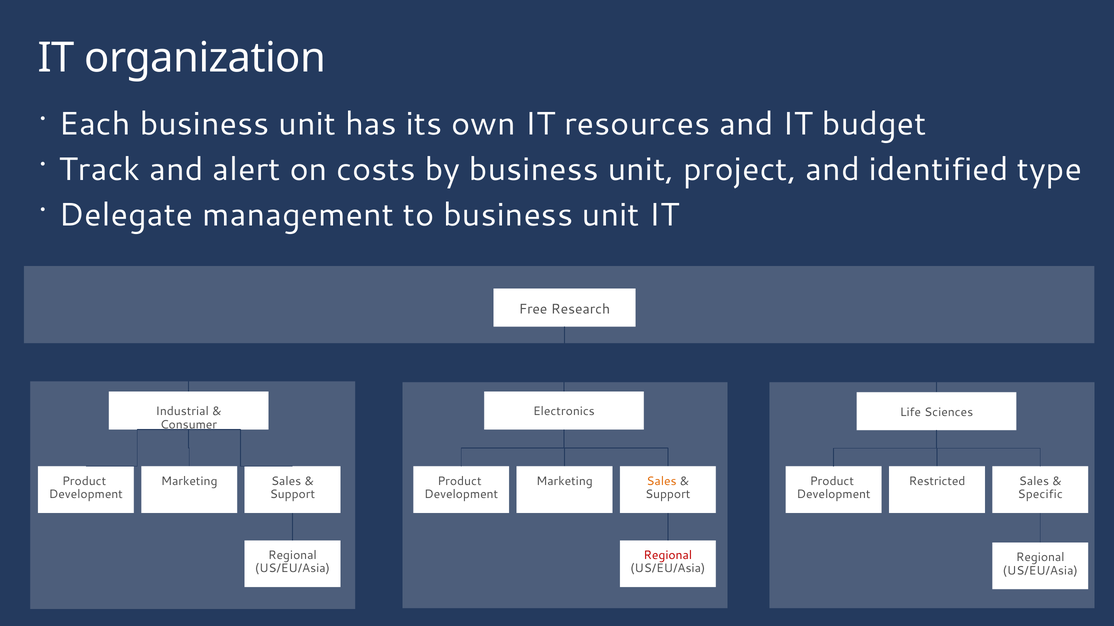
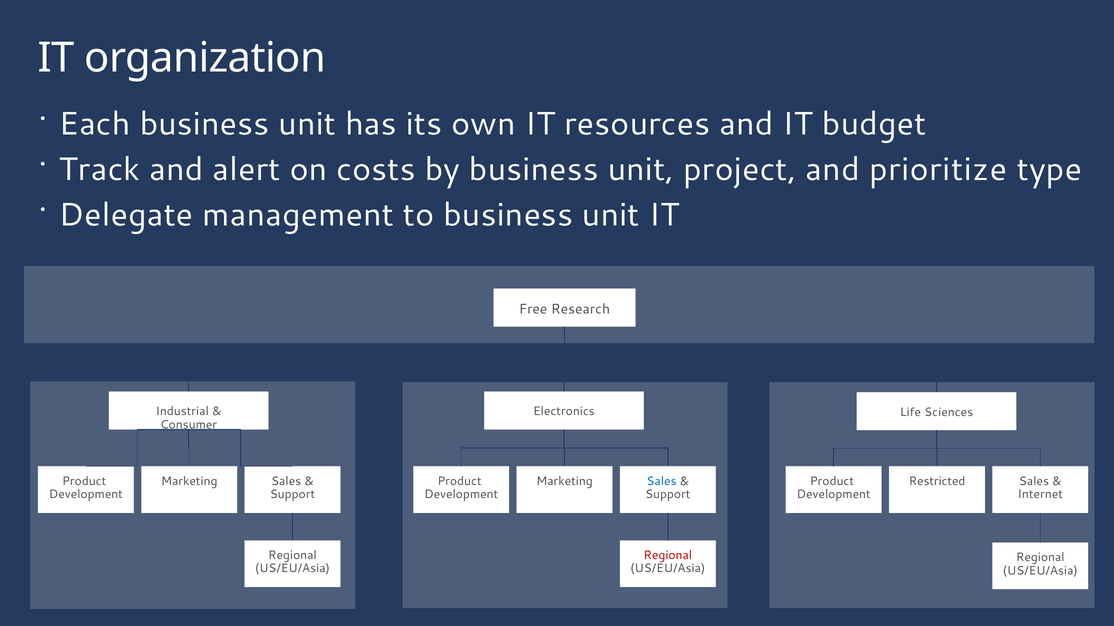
identified: identified -> prioritize (938, 170)
Sales colour: orange -> blue (662, 482)
Specific: Specific -> Internet (1040, 495)
